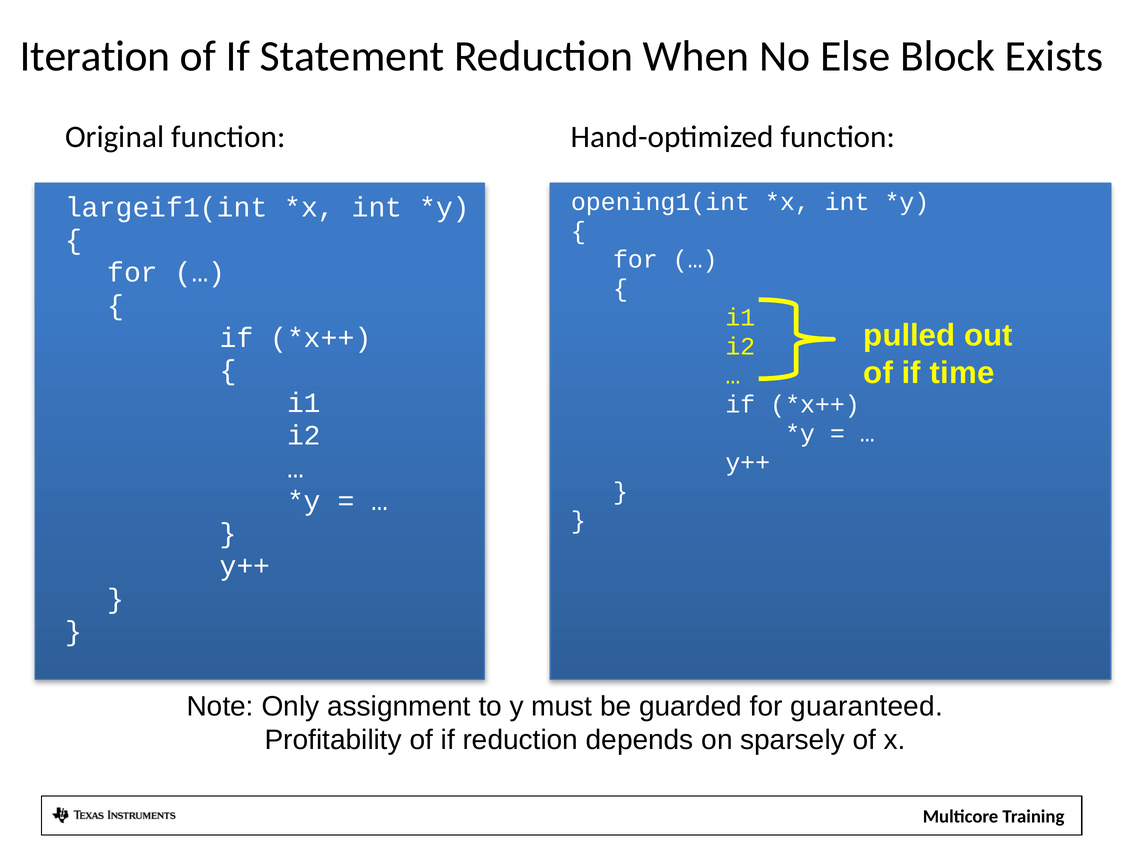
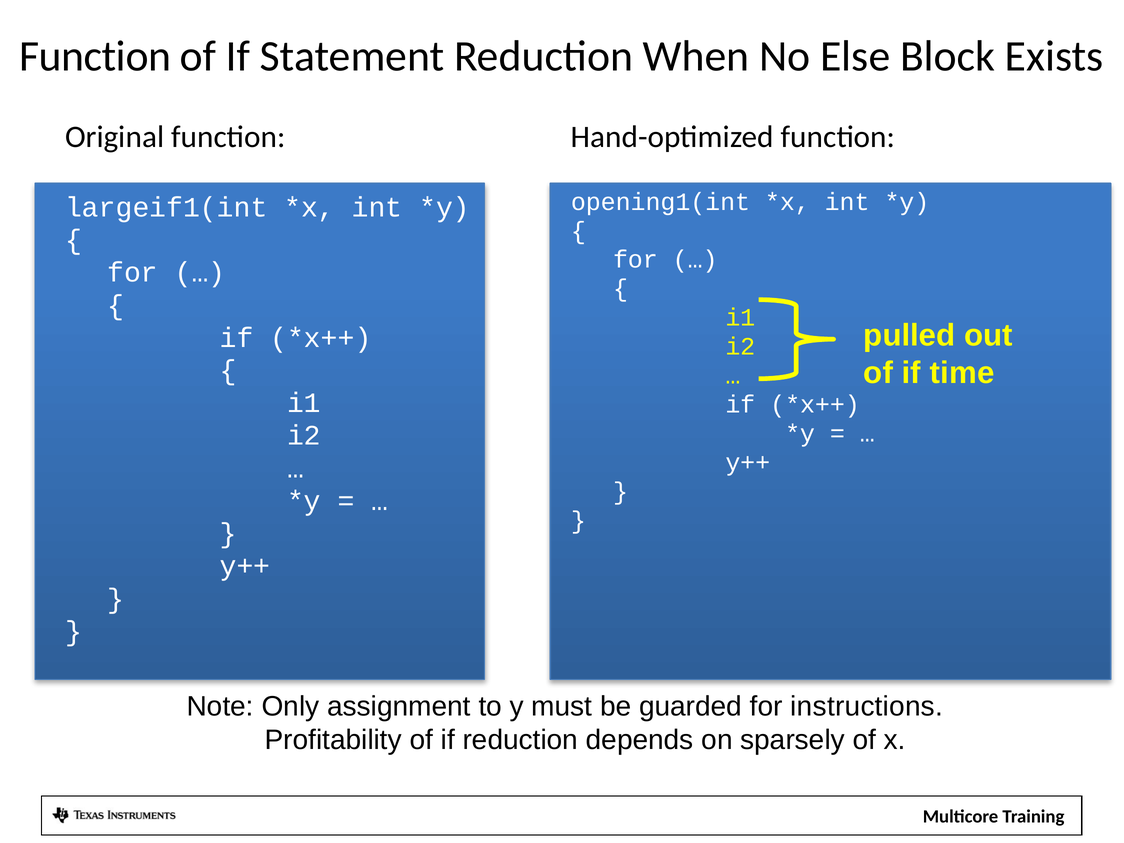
Iteration: Iteration -> Function (95, 56)
guaranteed: guaranteed -> instructions (867, 706)
